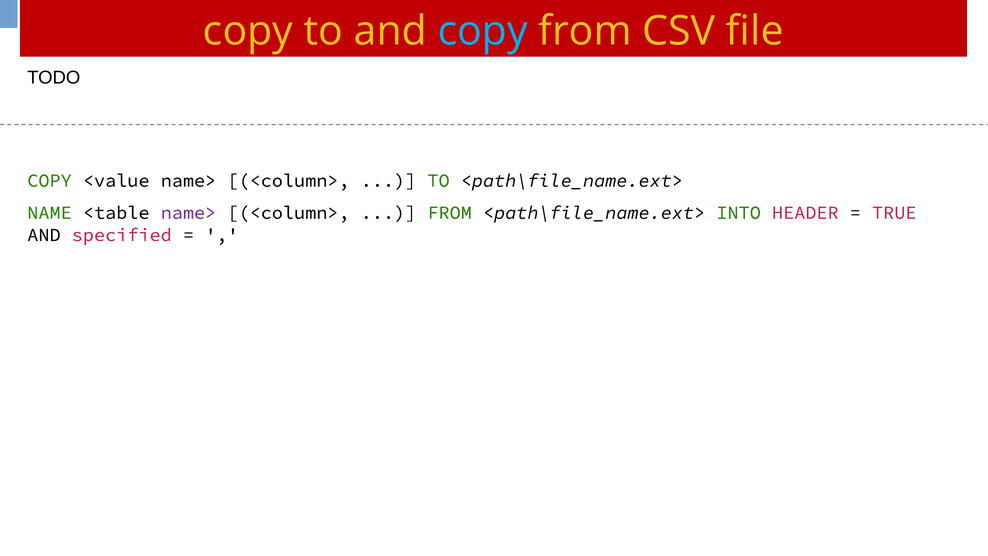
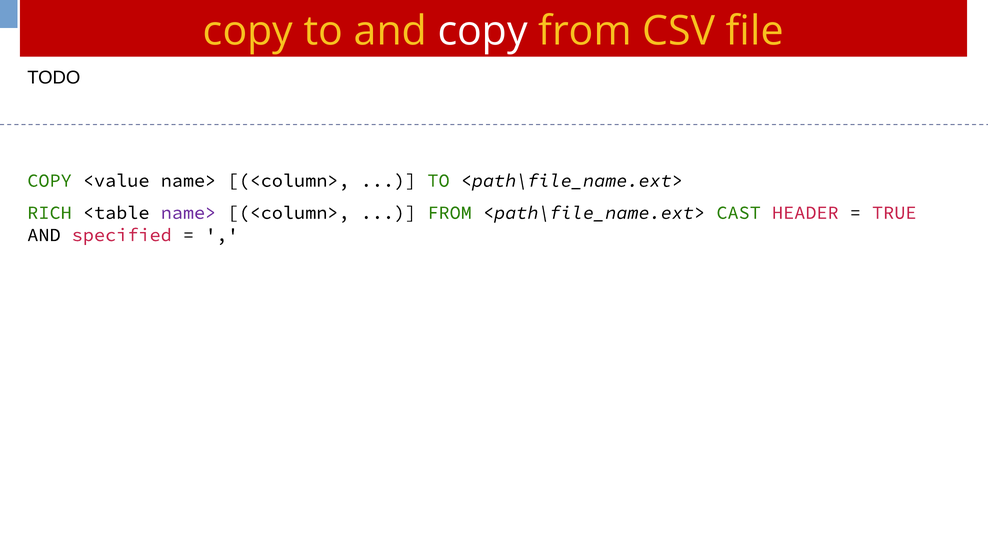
copy colour: light blue -> white (483, 31)
NAME: NAME -> RICH (50, 213)
INTO: INTO -> CAST (739, 213)
